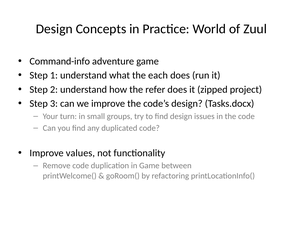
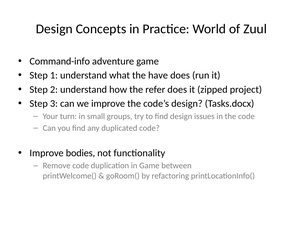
each: each -> have (158, 75)
values: values -> bodies (80, 153)
